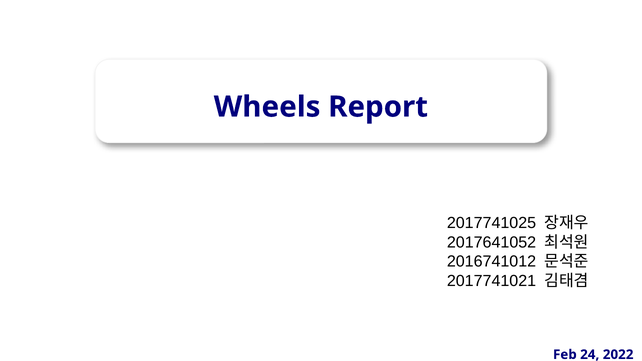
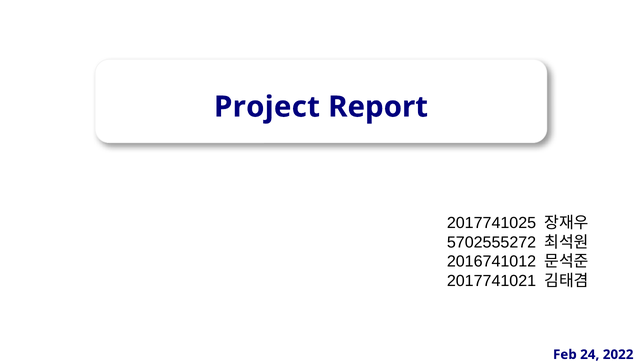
Wheels: Wheels -> Project (267, 107)
2017641052: 2017641052 -> 5702555272 (492, 242)
